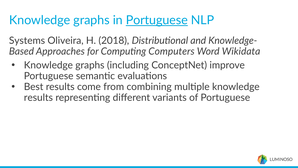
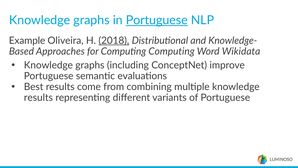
Systems: Systems -> Example (27, 41)
2018 underline: none -> present (114, 41)
Computing Computers: Computers -> Computing (171, 51)
